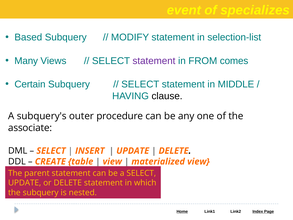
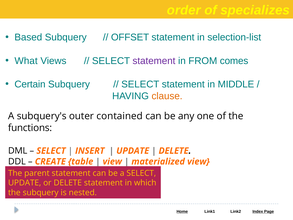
event: event -> order (184, 10)
MODIFY: MODIFY -> OFFSET (130, 37)
Many: Many -> What (26, 61)
clause colour: black -> orange (167, 96)
procedure: procedure -> contained (120, 116)
associate: associate -> functions (30, 128)
